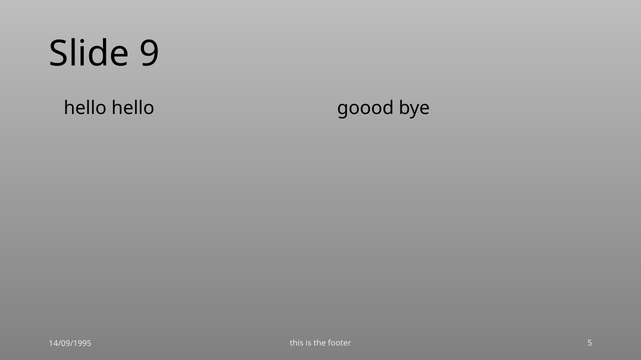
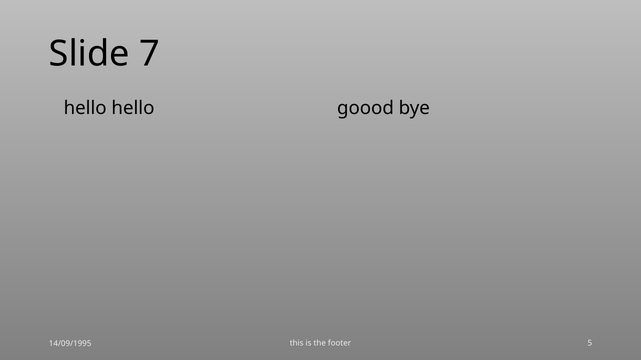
9: 9 -> 7 (149, 54)
